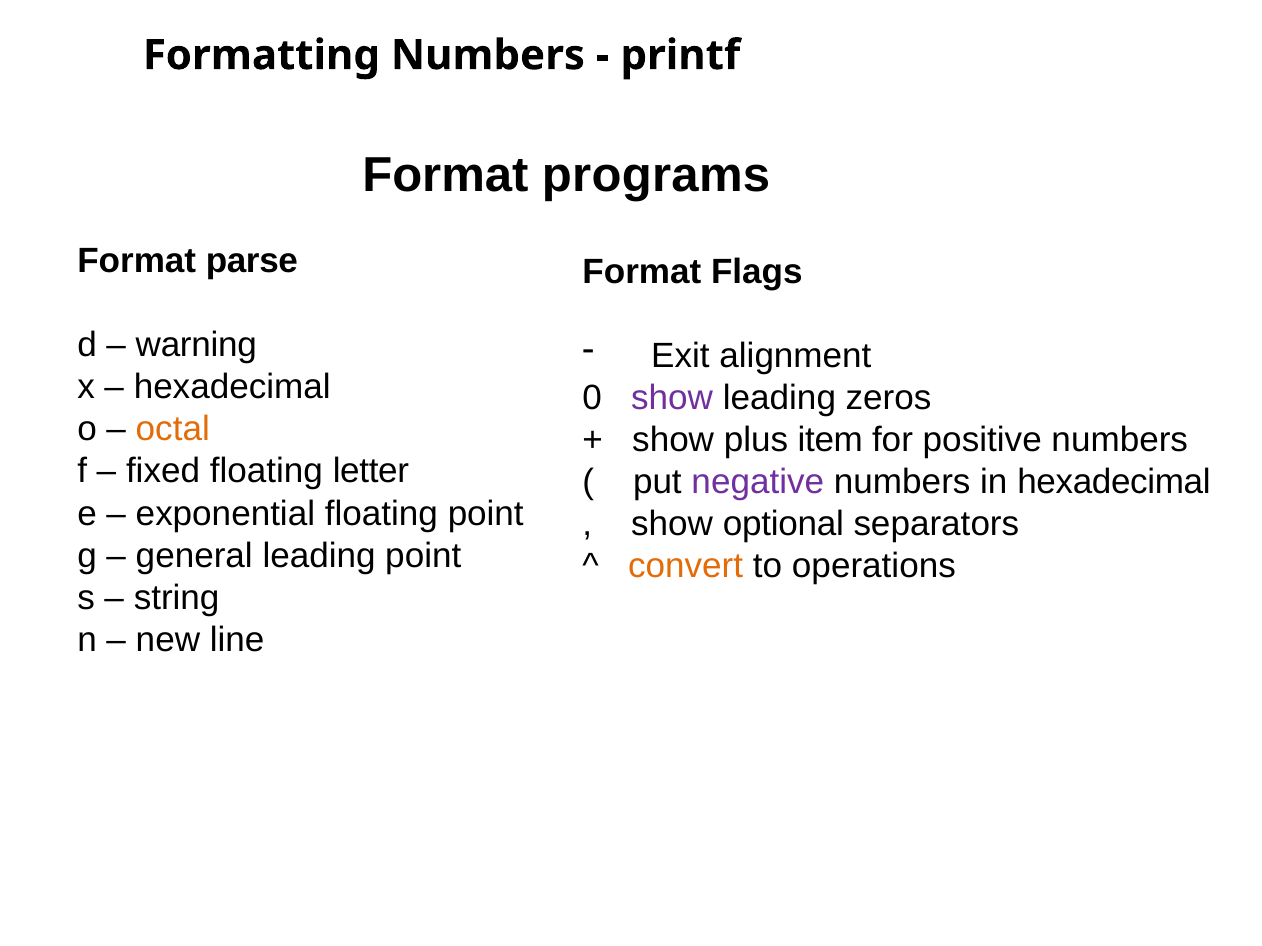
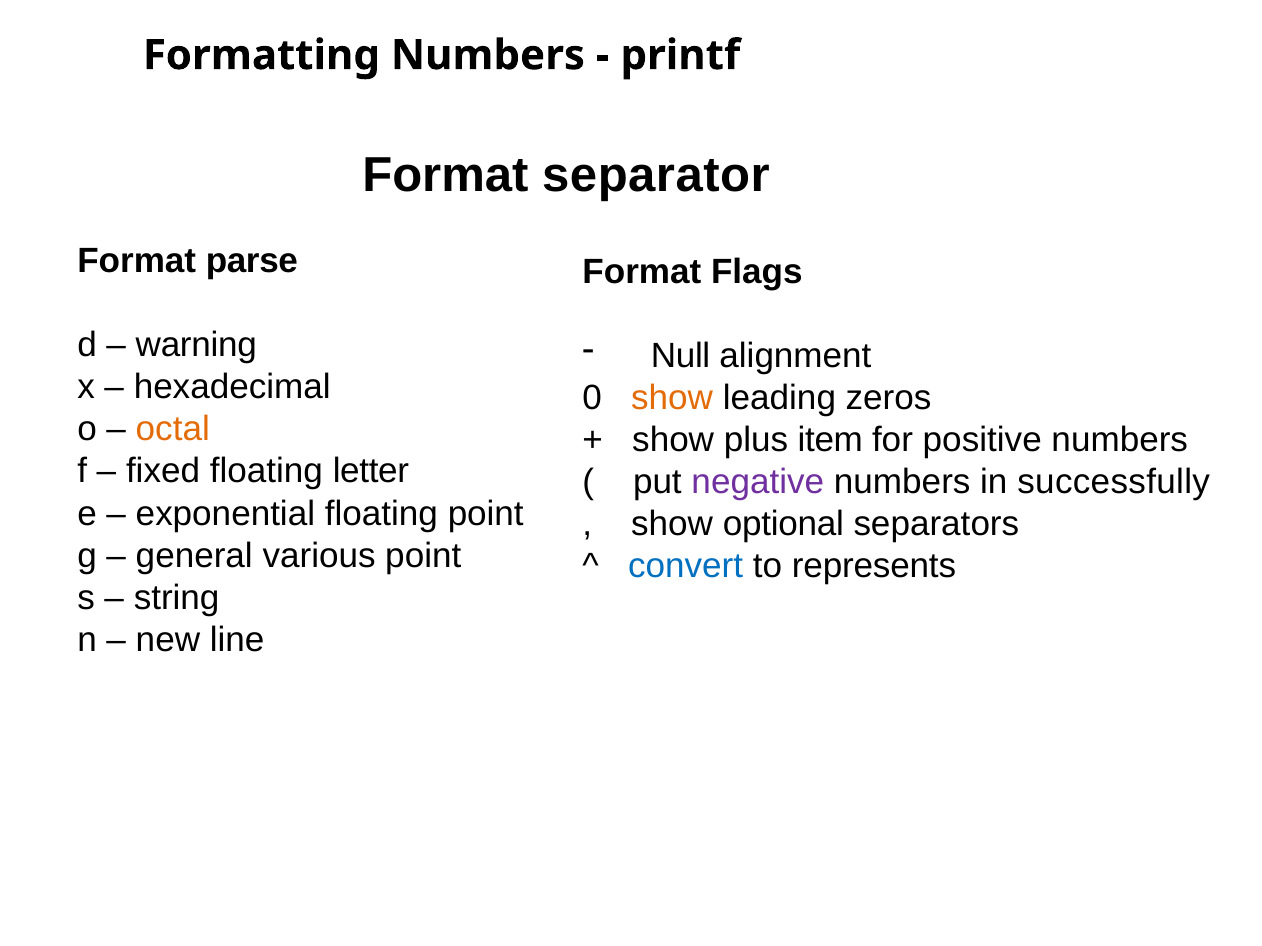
programs: programs -> separator (656, 176)
Exit: Exit -> Null (681, 356)
show colour: purple -> orange (672, 398)
in hexadecimal: hexadecimal -> successfully (1114, 482)
general leading: leading -> various (319, 556)
convert colour: orange -> blue (686, 566)
operations: operations -> represents (874, 566)
